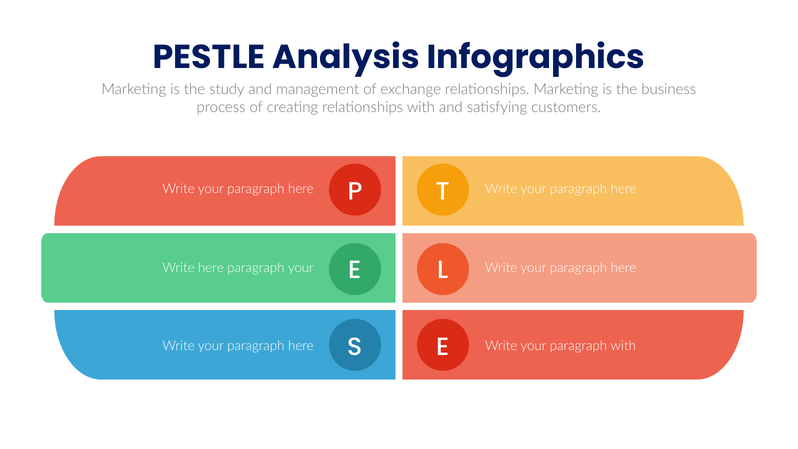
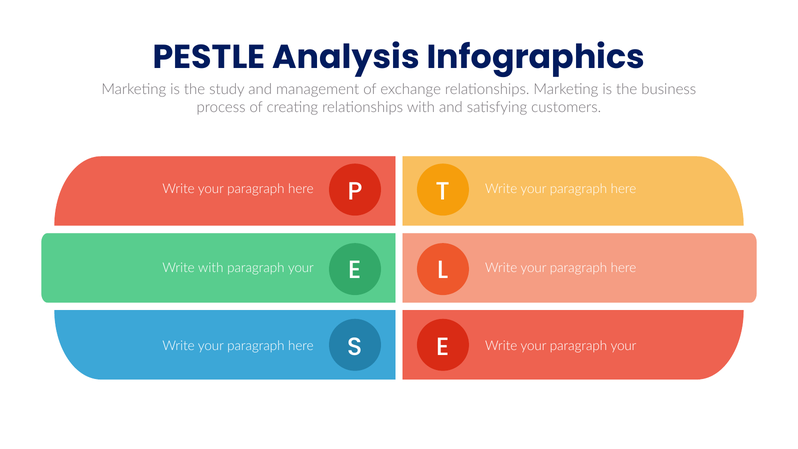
Write here: here -> with (211, 268)
your paragraph with: with -> your (624, 346)
